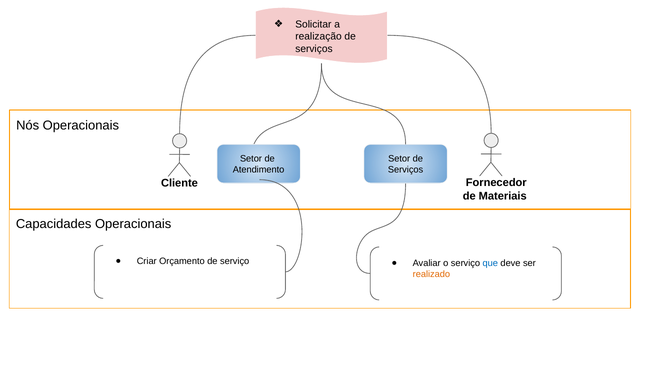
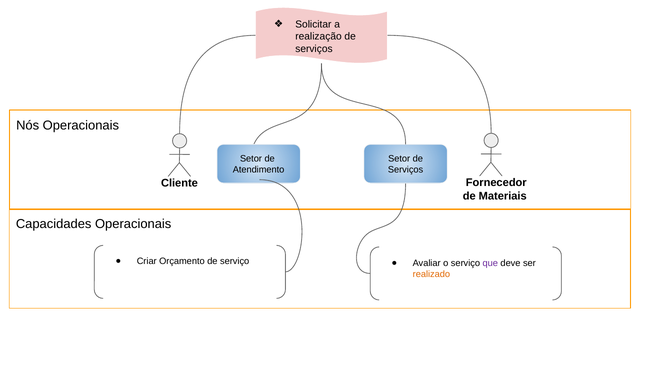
que colour: blue -> purple (490, 263)
